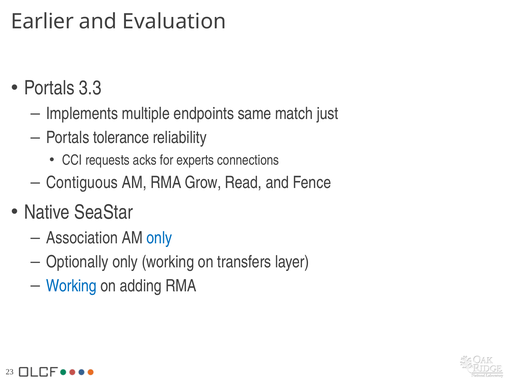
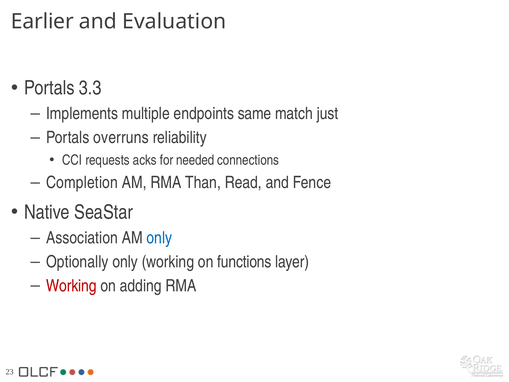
tolerance: tolerance -> overruns (121, 137)
experts: experts -> needed (195, 160)
Contiguous: Contiguous -> Completion (82, 182)
Grow: Grow -> Than (203, 182)
transfers: transfers -> functions (244, 262)
Working colour: blue -> red (71, 286)
